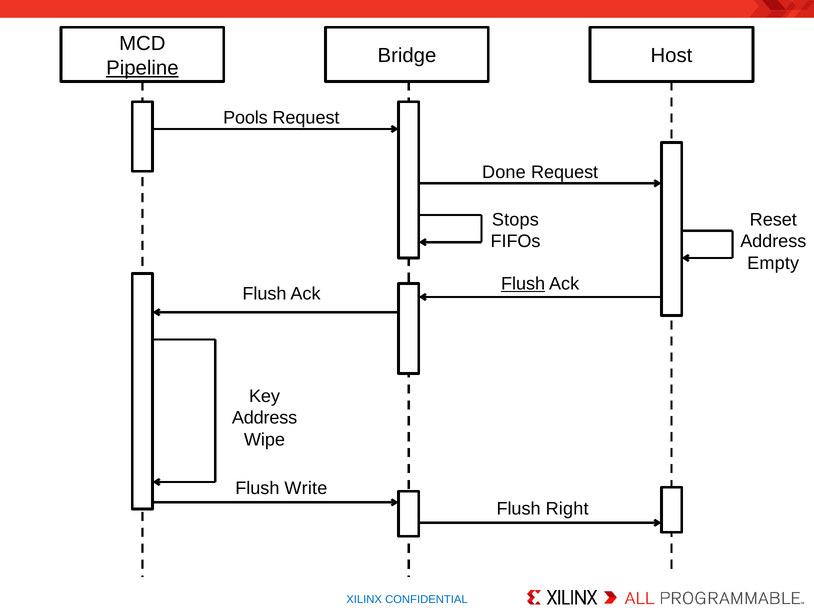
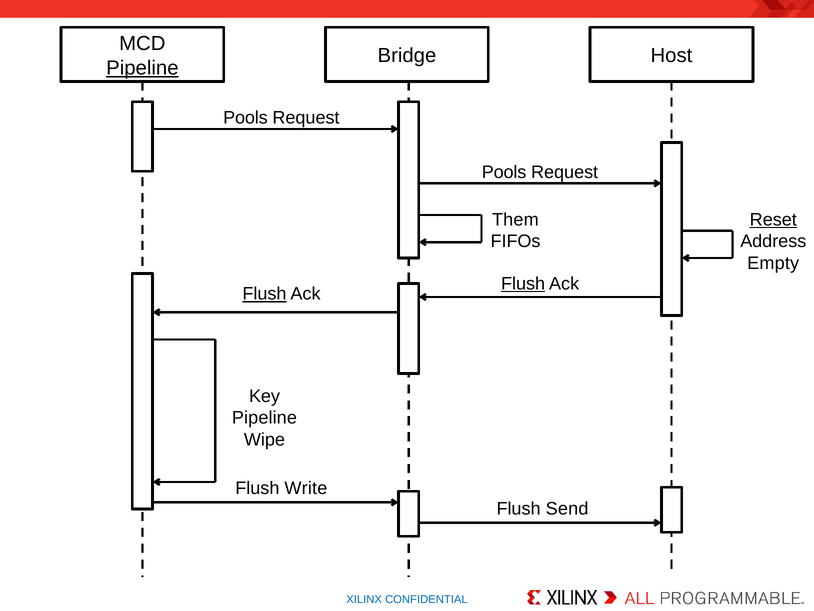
Done: Done -> Pools (504, 172)
Stops: Stops -> Them (515, 220)
Reset underline: none -> present (773, 220)
Flush underline: none -> present (264, 294)
Address: Address -> Pipeline (264, 418)
Right: Right -> Send (567, 508)
